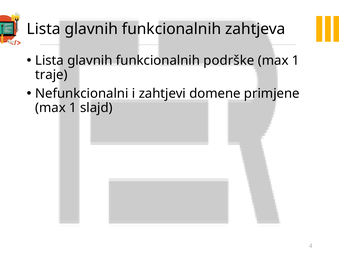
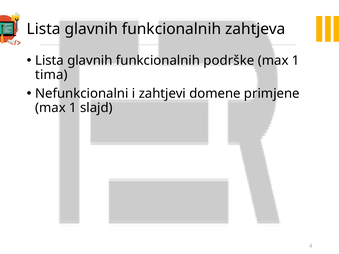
traje: traje -> tima (51, 75)
